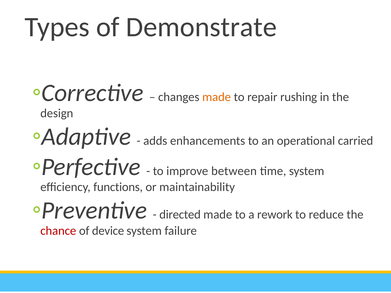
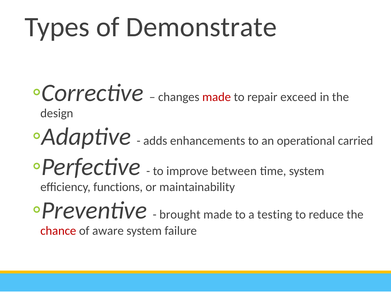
made colour: orange -> red (217, 97)
rushing: rushing -> exceed (299, 97)
directed: directed -> brought (180, 215)
rework: rework -> testing (275, 215)
device: device -> aware (108, 231)
